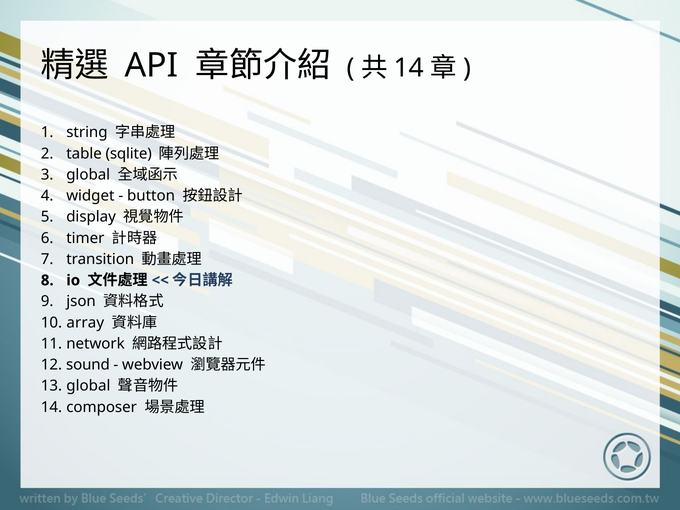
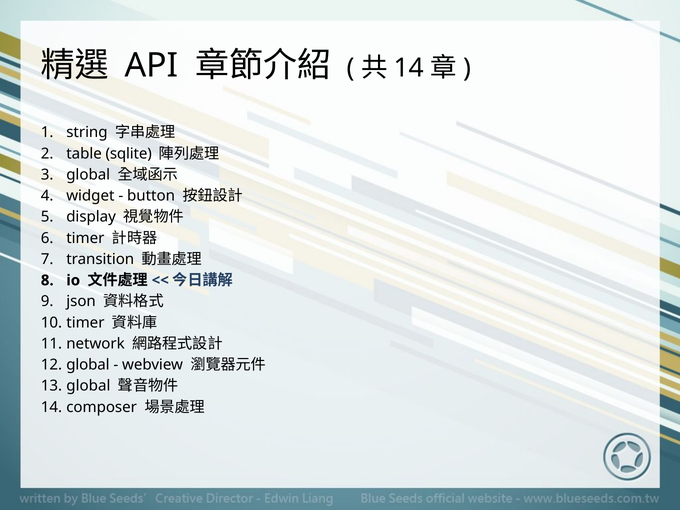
array: array -> timer (85, 323)
sound: sound -> global (88, 365)
